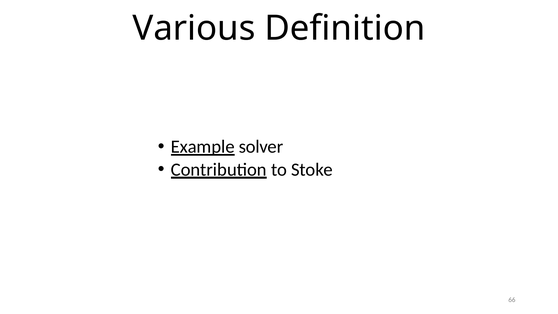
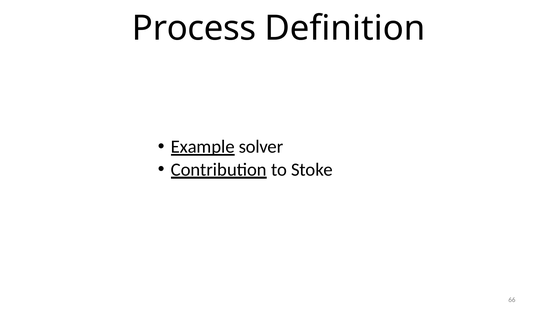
Various: Various -> Process (194, 28)
